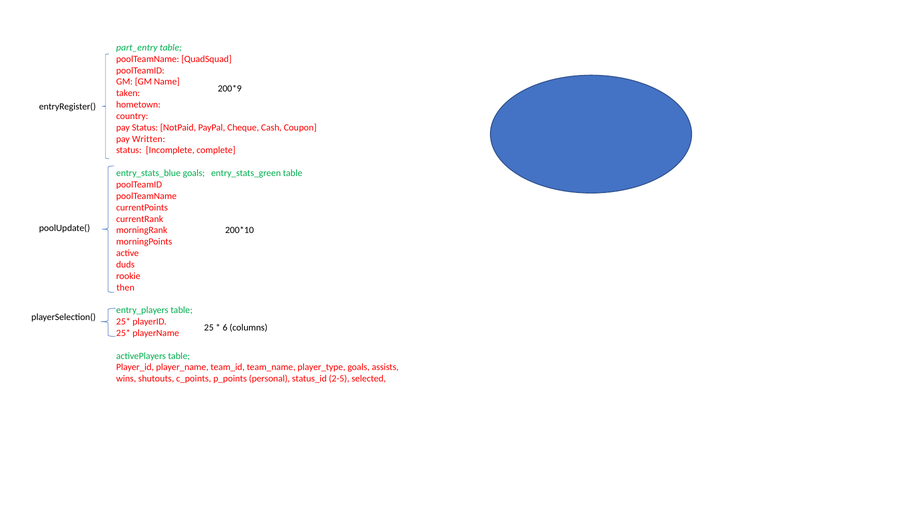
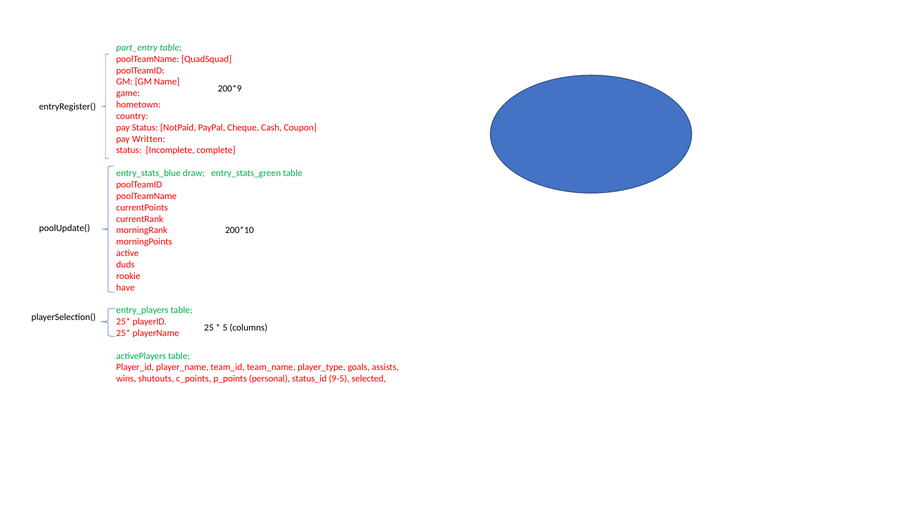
taken: taken -> game (128, 93)
entry_stats_blue goals: goals -> draw (194, 173)
then: then -> have (125, 287)
6: 6 -> 5 (225, 327)
2-5: 2-5 -> 9-5 (339, 378)
